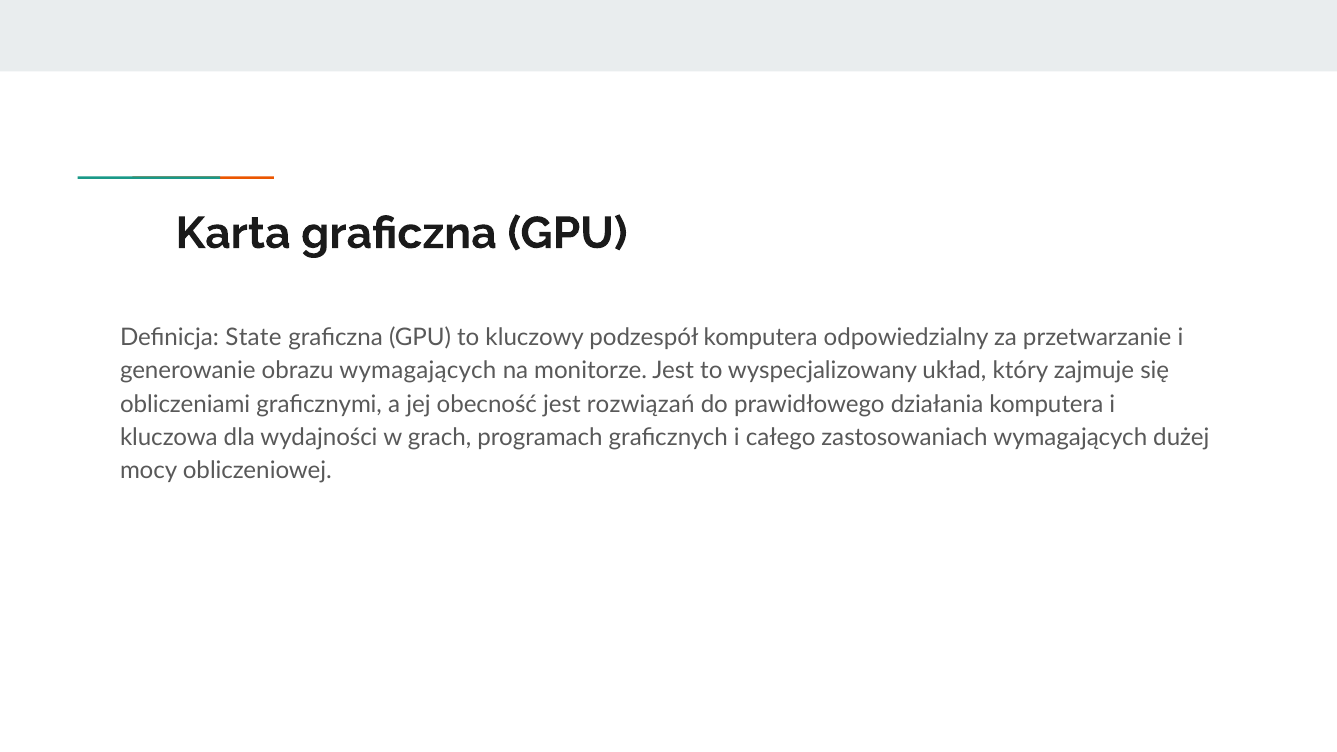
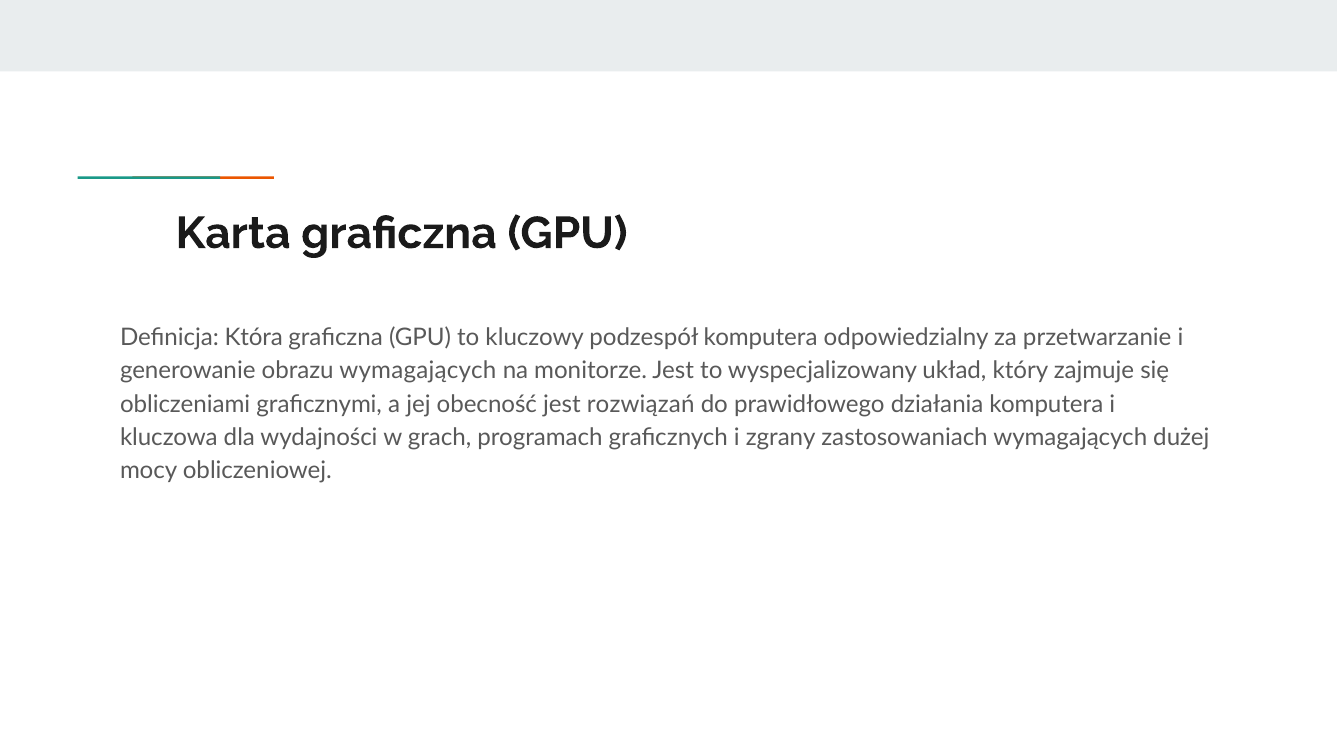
State: State -> Która (254, 338)
całego: całego -> zgrany (781, 437)
